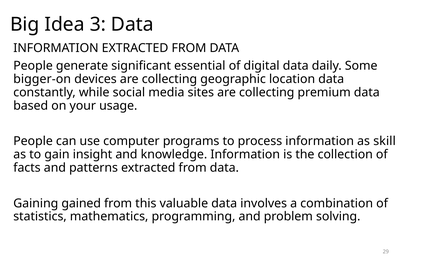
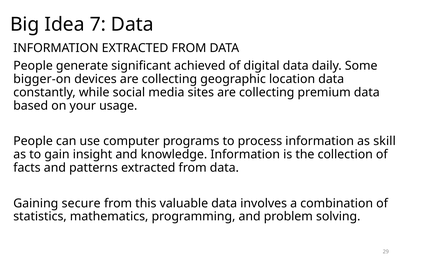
3: 3 -> 7 (98, 24)
essential: essential -> achieved (200, 66)
gained: gained -> secure (81, 203)
